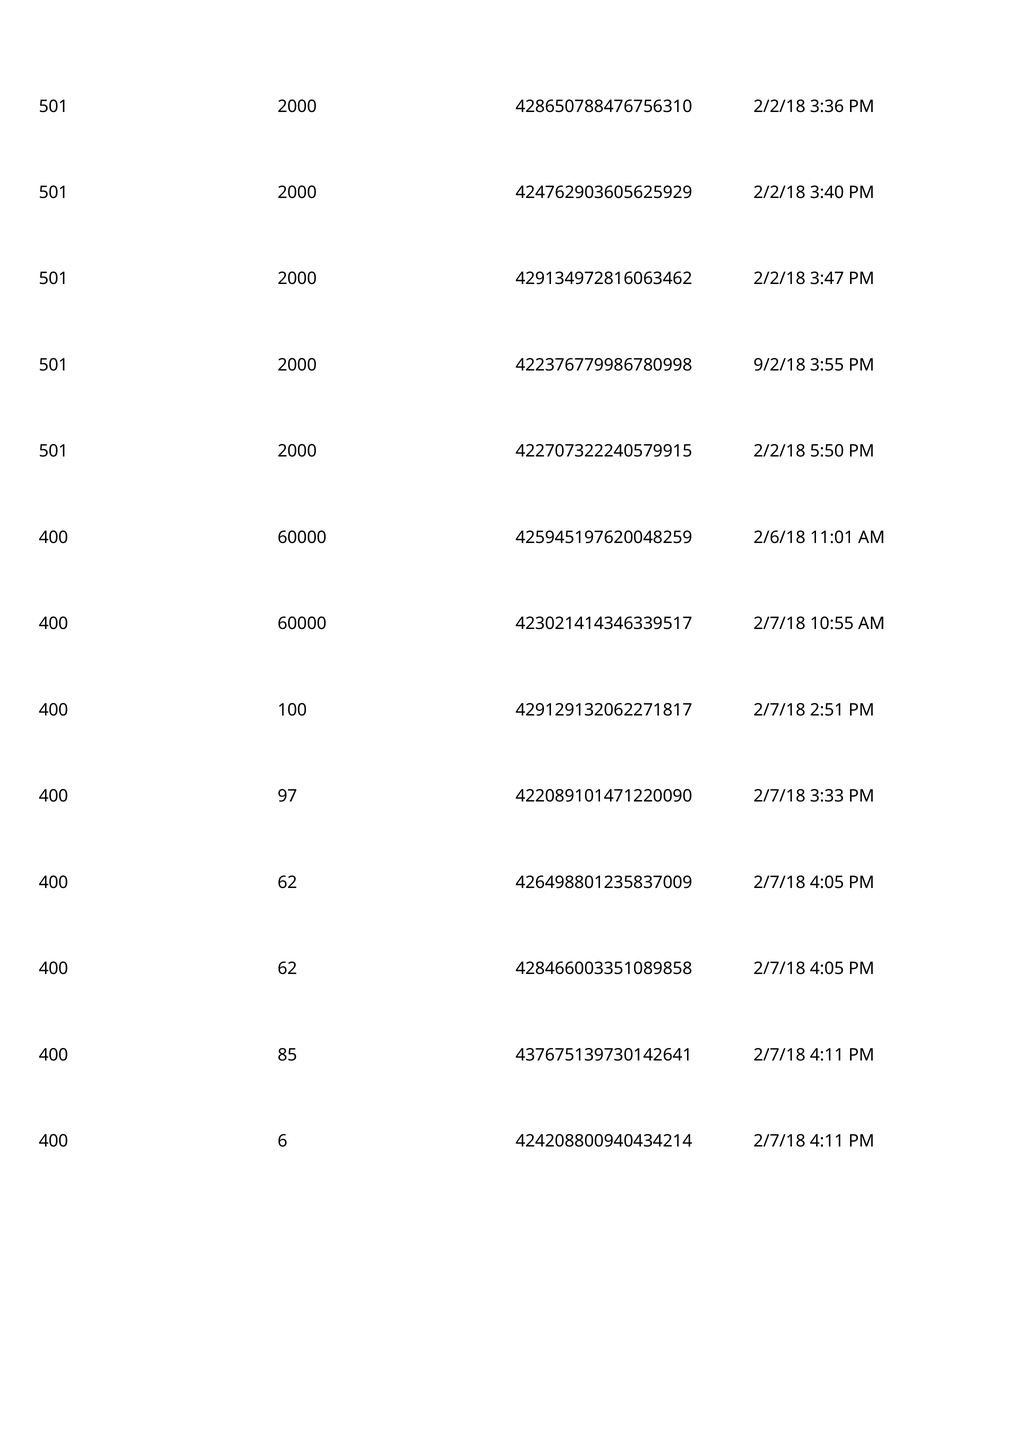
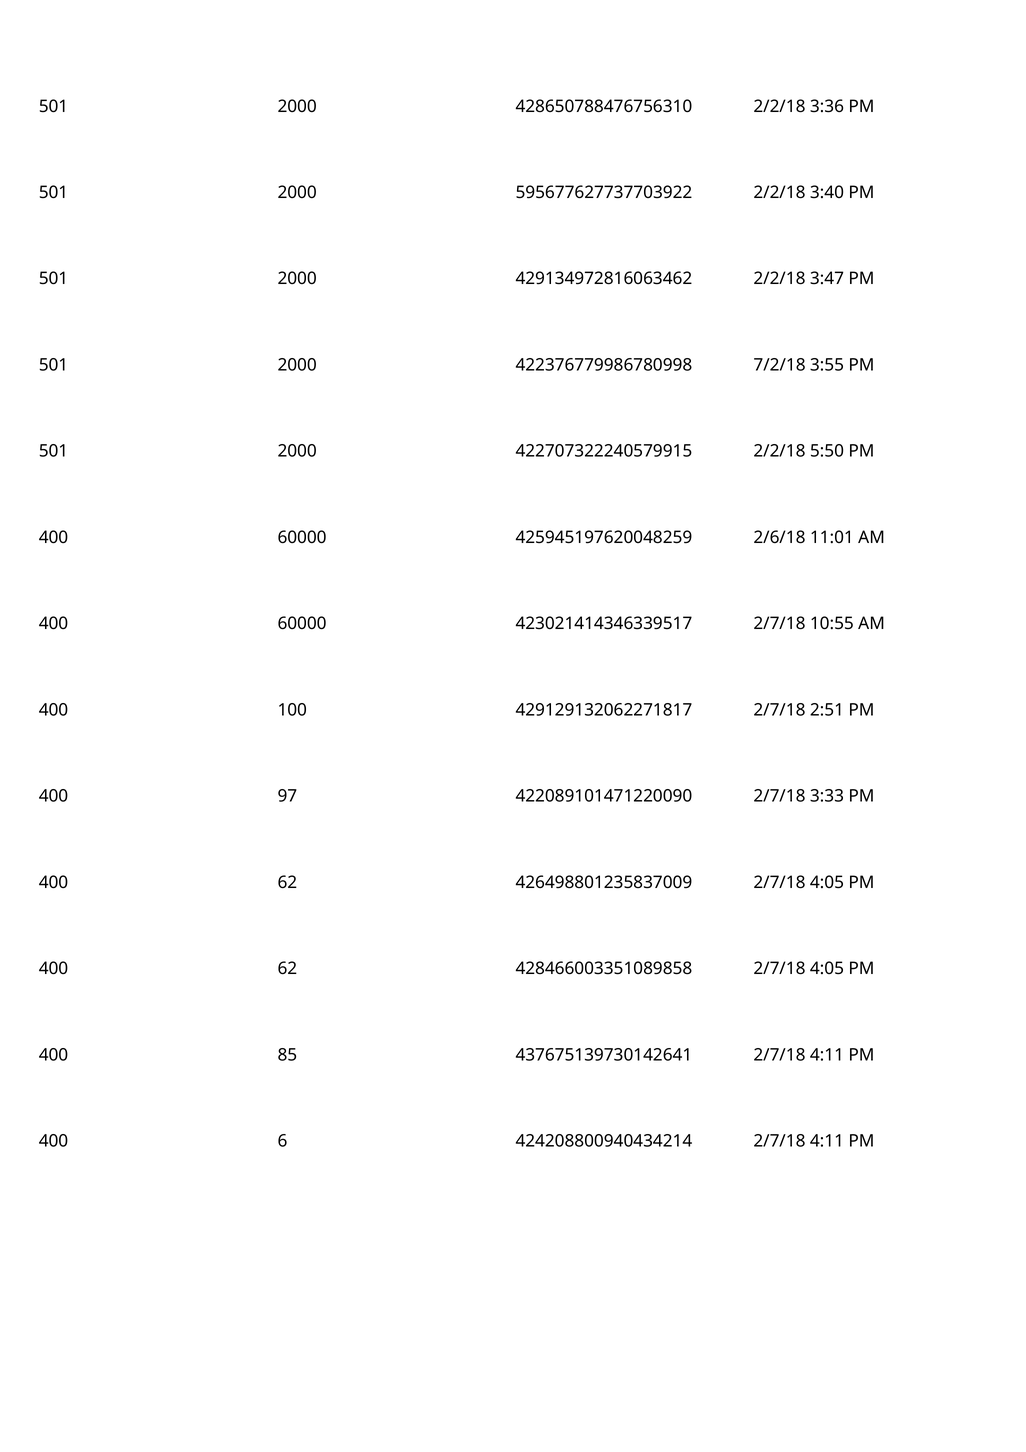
424762903605625929: 424762903605625929 -> 595677627737703922 (604, 193)
9/2/18: 9/2/18 -> 7/2/18 (780, 365)
